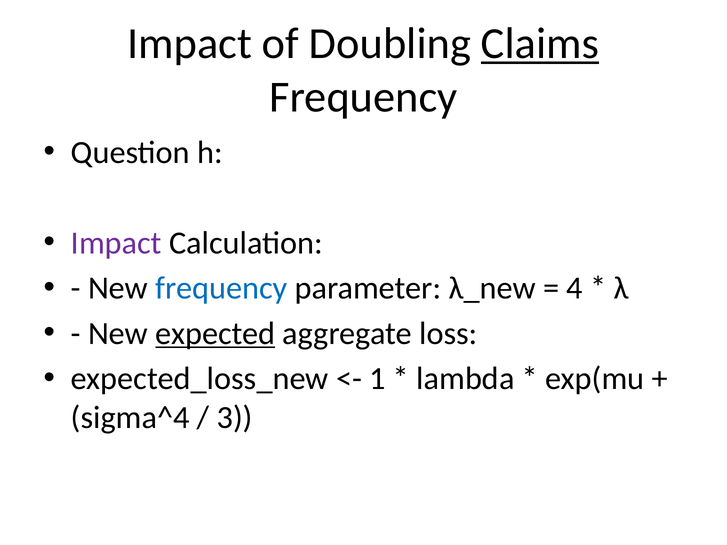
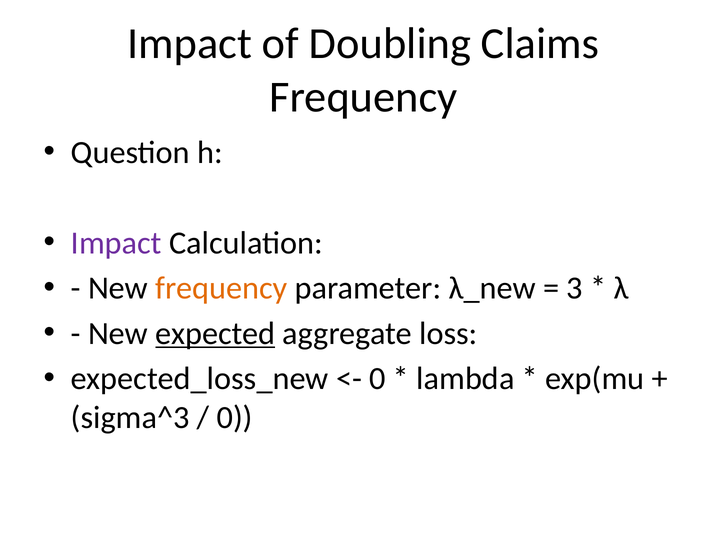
Claims underline: present -> none (540, 44)
frequency colour: blue -> orange (221, 288)
4: 4 -> 3 (575, 288)
1: 1 -> 0 (377, 379)
sigma^4: sigma^4 -> sigma^3 (130, 418)
3: 3 -> 0 (235, 418)
